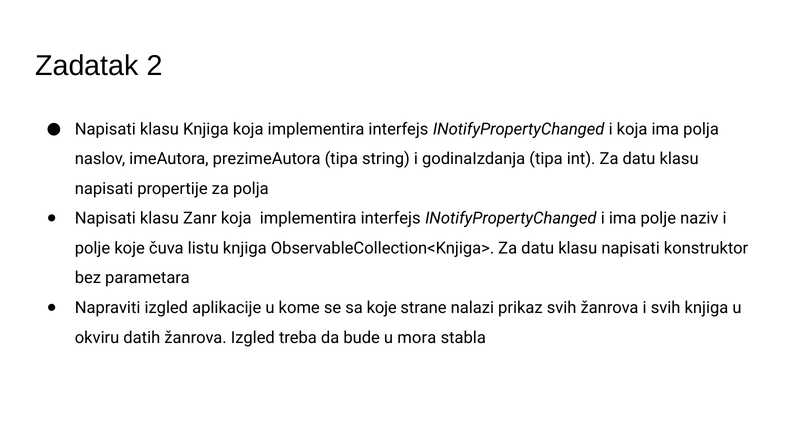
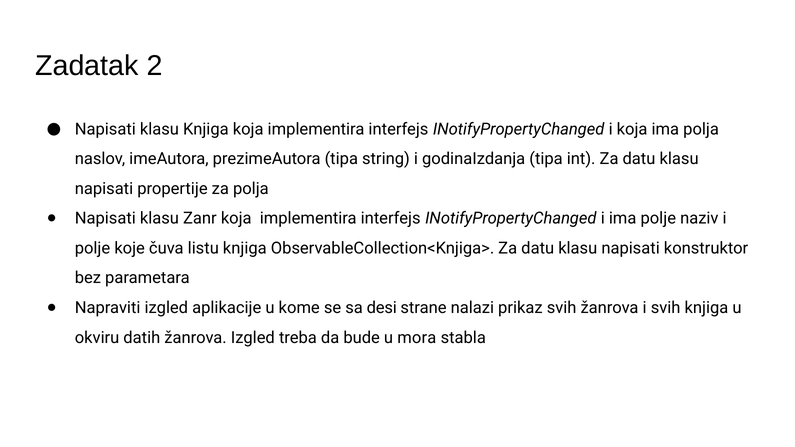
sa koje: koje -> desi (382, 308)
